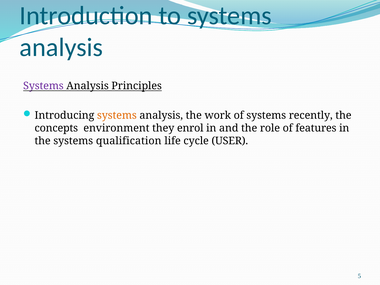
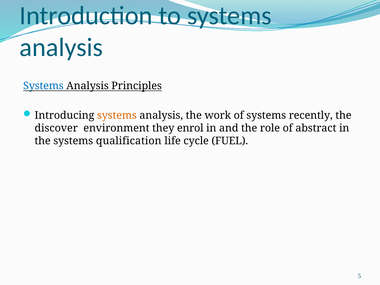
Systems colour: purple -> blue (43, 86)
concepts: concepts -> discover (56, 128)
features: features -> abstract (316, 128)
USER: USER -> FUEL (230, 141)
